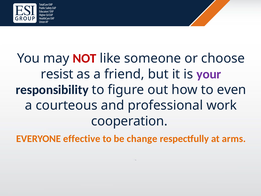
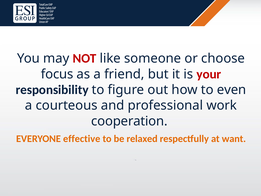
resist: resist -> focus (57, 74)
your colour: purple -> red (209, 74)
change: change -> relaxed (142, 139)
arms: arms -> want (234, 139)
